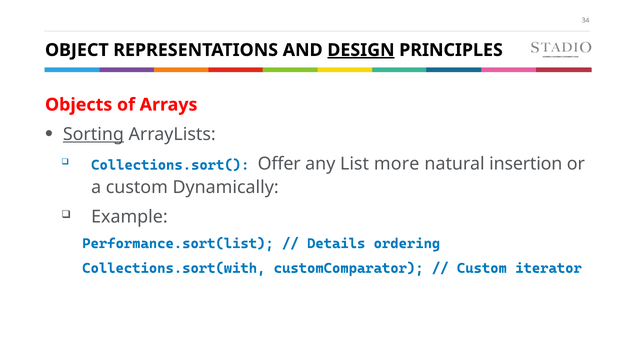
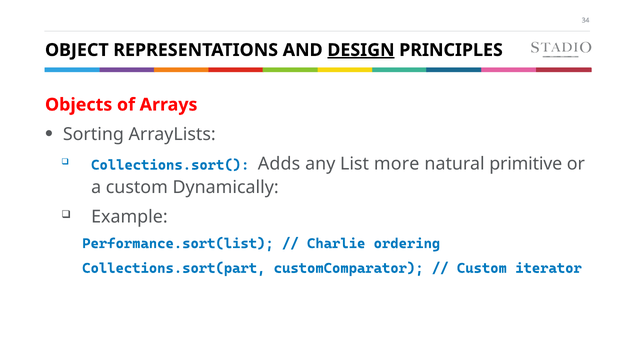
Sorting underline: present -> none (93, 134)
Offer: Offer -> Adds (279, 164)
insertion: insertion -> primitive (526, 164)
Details: Details -> Charlie (336, 244)
Collections.sort(with: Collections.sort(with -> Collections.sort(part (174, 268)
